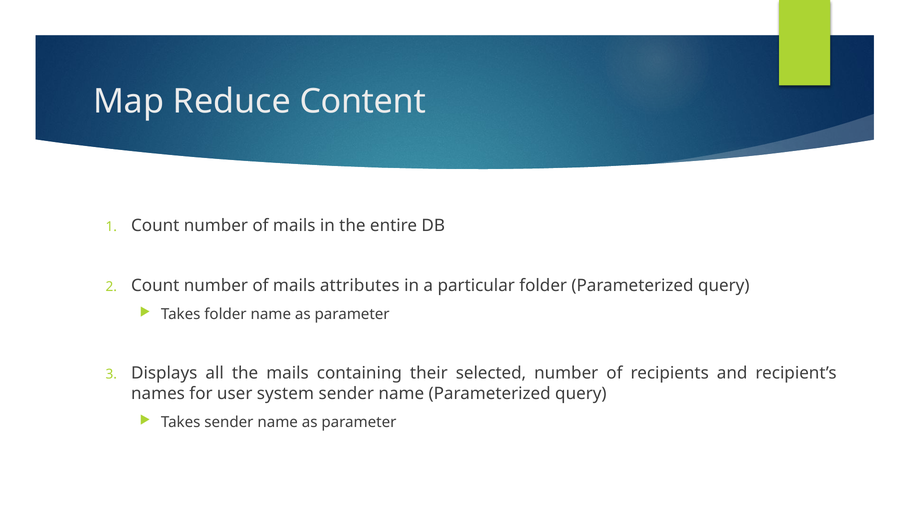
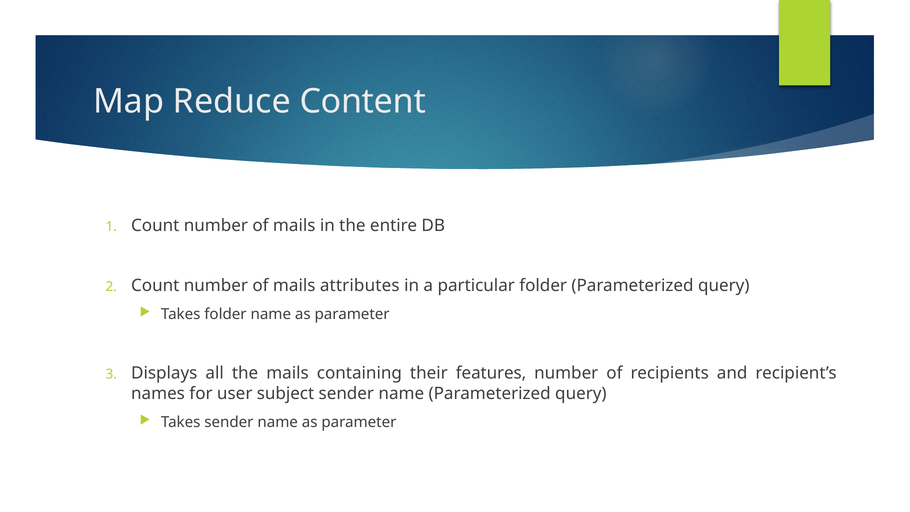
selected: selected -> features (491, 373)
system: system -> subject (285, 393)
